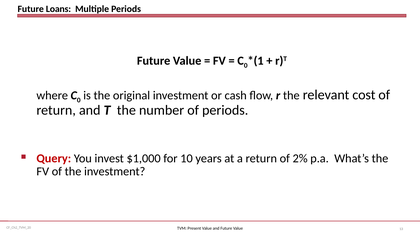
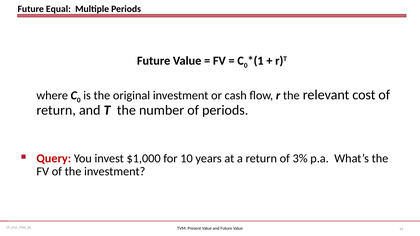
Loans: Loans -> Equal (58, 9)
2%: 2% -> 3% (300, 158)
